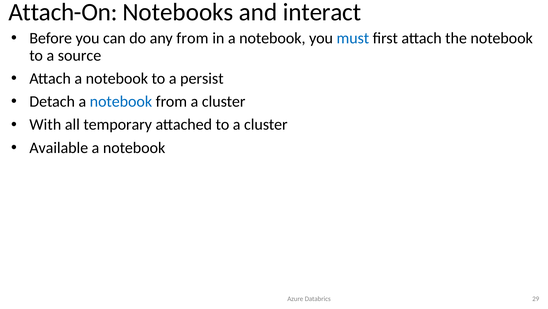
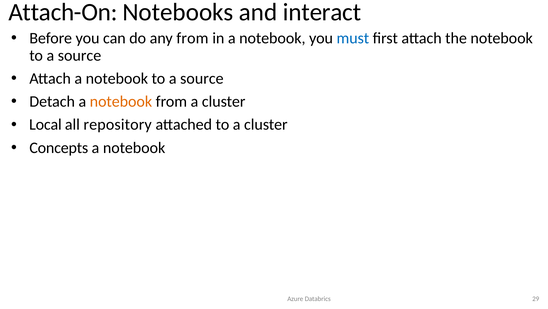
persist: persist -> source (202, 78)
notebook colour: blue -> orange (121, 101)
With: With -> Local (45, 124)
temporary: temporary -> repository (118, 124)
Available: Available -> Concepts (59, 147)
